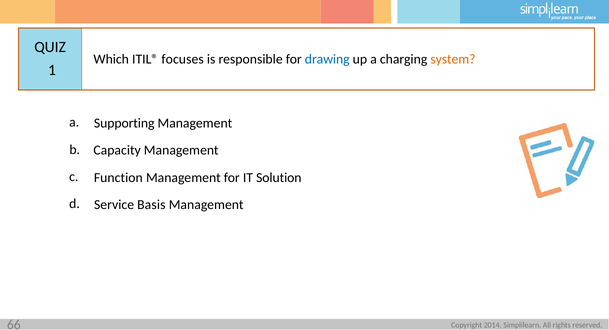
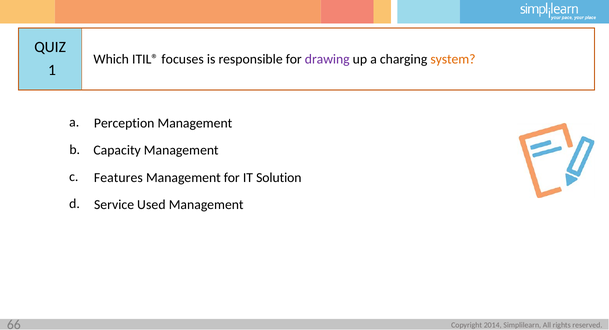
drawing colour: blue -> purple (327, 59)
Supporting: Supporting -> Perception (124, 123)
Function: Function -> Features (118, 178)
Basis: Basis -> Used (151, 205)
